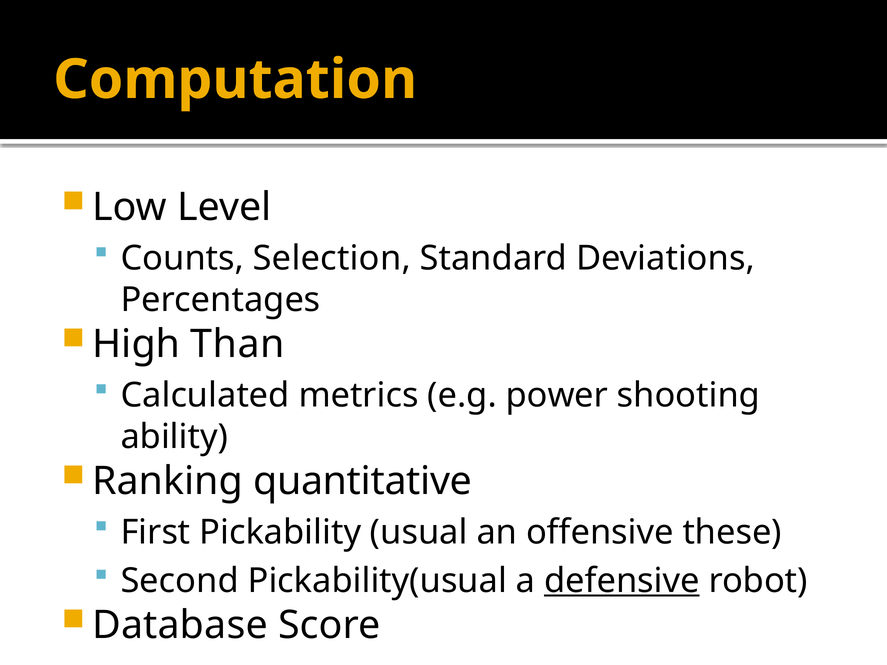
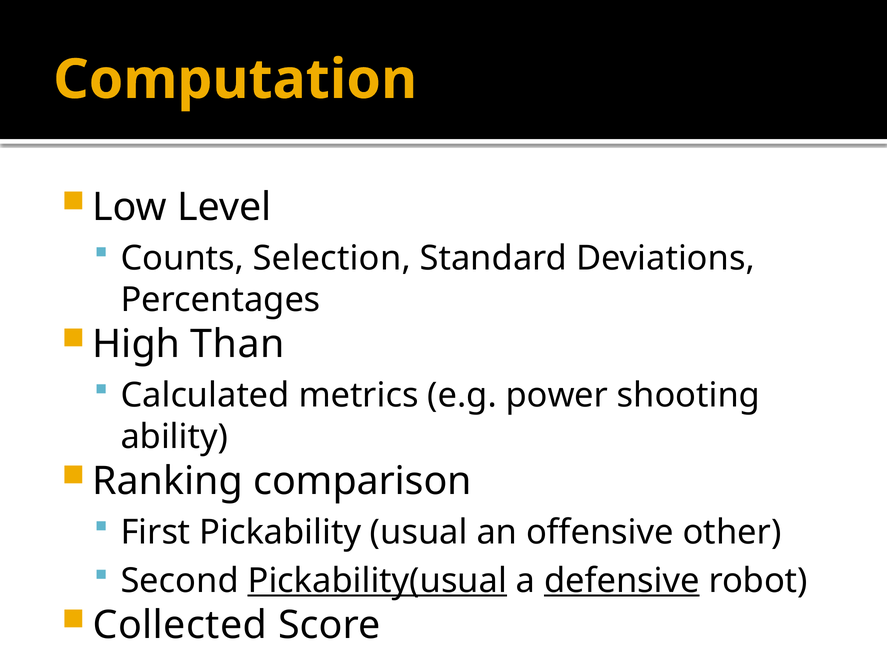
quantitative: quantitative -> comparison (362, 482)
these: these -> other (732, 533)
Pickability(usual underline: none -> present (377, 581)
Database: Database -> Collected (180, 626)
